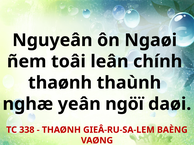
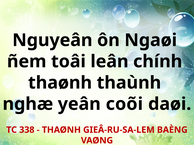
ngöï: ngöï -> coõi (124, 104)
